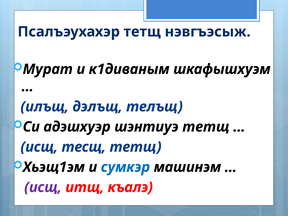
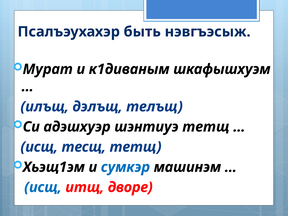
Псалъэухахэр тетщ: тетщ -> быть (142, 32)
исщ colour: purple -> blue (43, 187)
къалэ: къалэ -> дворе (130, 187)
